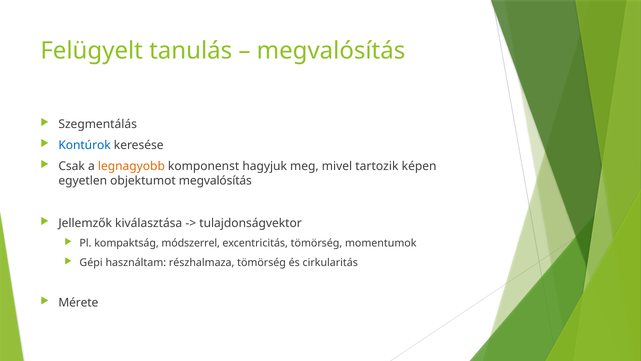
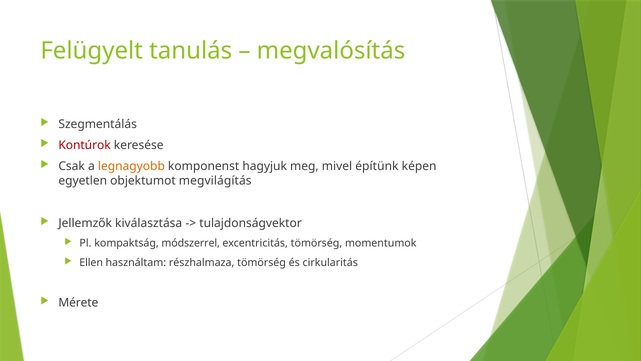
Kontúrok colour: blue -> red (85, 145)
tartozik: tartozik -> építünk (377, 166)
objektumot megvalósítás: megvalósítás -> megvilágítás (215, 181)
Gépi: Gépi -> Ellen (91, 263)
